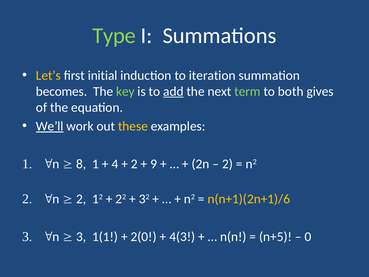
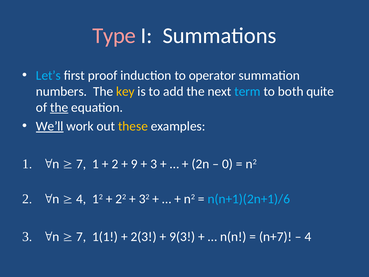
Type colour: light green -> pink (114, 36)
Let’s colour: yellow -> light blue (48, 75)
initial: initial -> proof (103, 75)
iteration: iteration -> operator (212, 75)
becomes: becomes -> numbers (62, 91)
key colour: light green -> yellow (125, 91)
add underline: present -> none (173, 91)
term colour: light green -> light blue (247, 91)
gives: gives -> quite (320, 91)
the underline: none -> present (59, 107)
8: 8 -> 7 (81, 164)
4: 4 -> 2 (115, 164)
2: 2 -> 9 (134, 164)
9: 9 -> 3 (154, 164)
2: 2 -> 0 (228, 164)
2: 2 -> 4 (81, 199)
n(n+1)(2n+1)/6 colour: yellow -> light blue (249, 199)
3: 3 -> 7 (81, 236)
2(0: 2(0 -> 2(3 (144, 236)
4(3: 4(3 -> 9(3 (182, 236)
n+5: n+5 -> n+7 (275, 236)
0: 0 -> 4 (308, 236)
